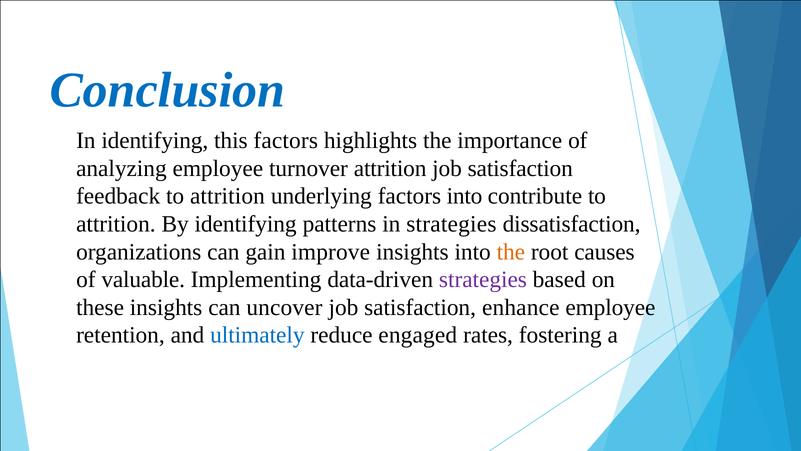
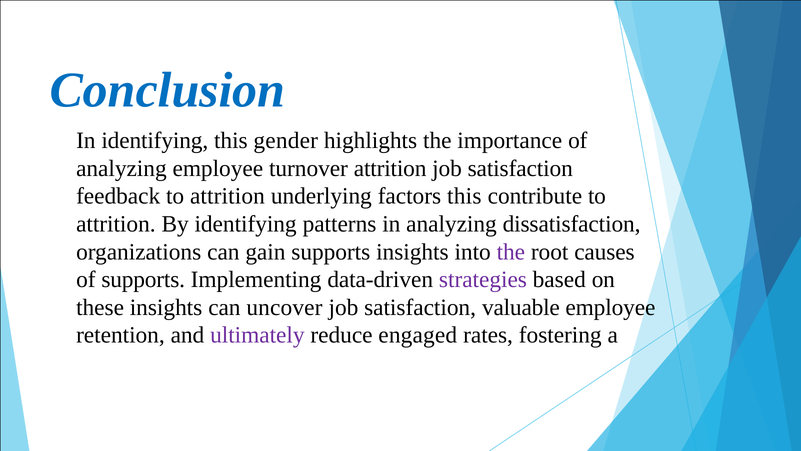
this factors: factors -> gender (286, 140)
factors into: into -> this (464, 196)
in strategies: strategies -> analyzing (451, 224)
gain improve: improve -> supports (331, 252)
the colour: orange -> purple (511, 252)
of valuable: valuable -> supports (143, 279)
enhance: enhance -> valuable (521, 307)
ultimately colour: blue -> purple (257, 335)
